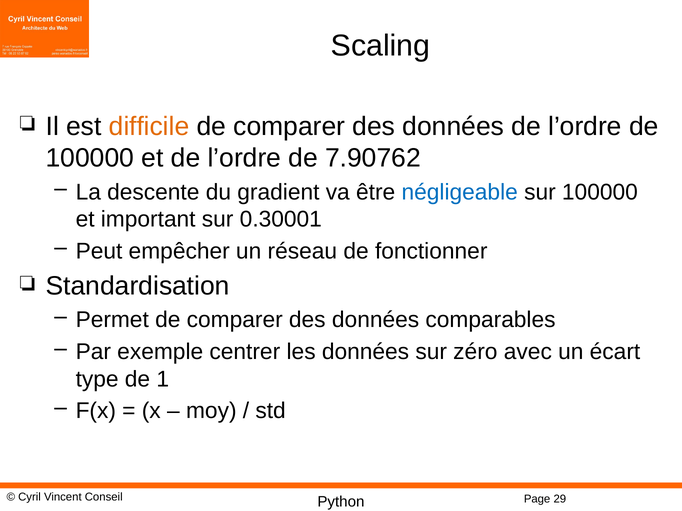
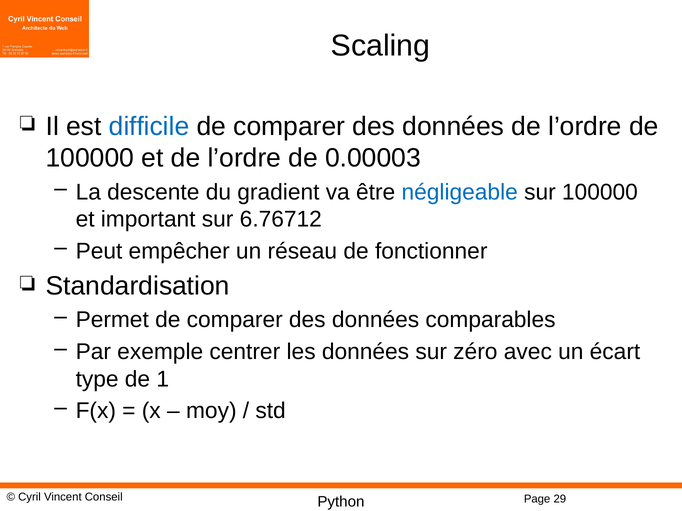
difficile colour: orange -> blue (149, 127)
7.90762: 7.90762 -> 0.00003 (373, 158)
0.30001: 0.30001 -> 6.76712 (281, 220)
